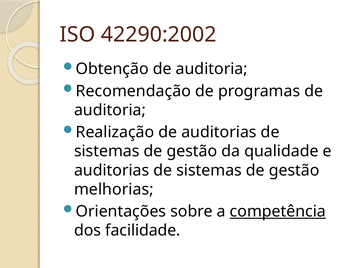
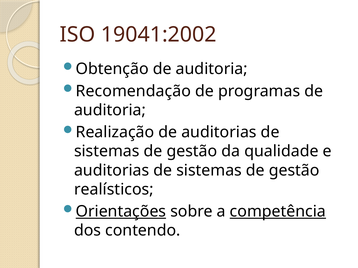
42290:2002: 42290:2002 -> 19041:2002 (159, 35)
melhorias: melhorias -> realísticos (114, 190)
Orientações underline: none -> present (121, 212)
facilidade: facilidade -> contendo (143, 231)
